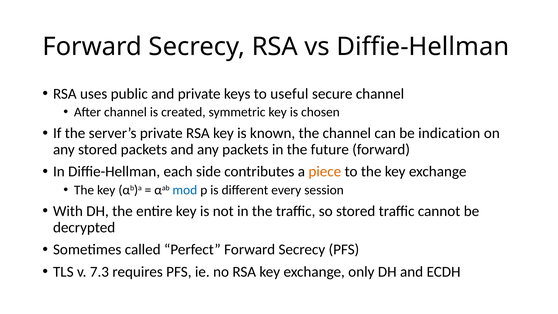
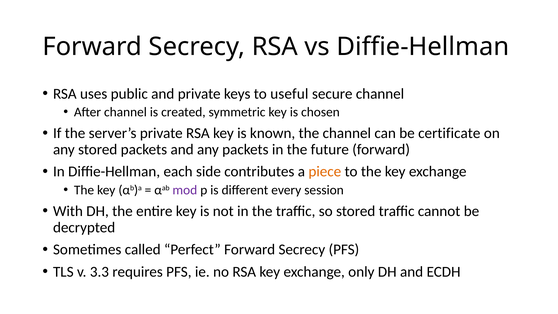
indication: indication -> certificate (449, 133)
mod colour: blue -> purple (185, 190)
7.3: 7.3 -> 3.3 (99, 272)
